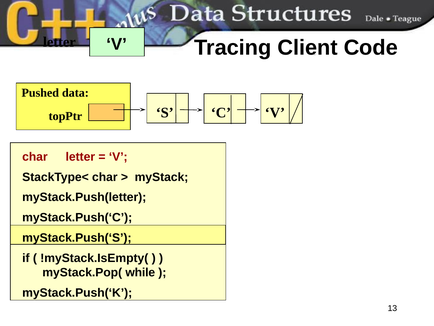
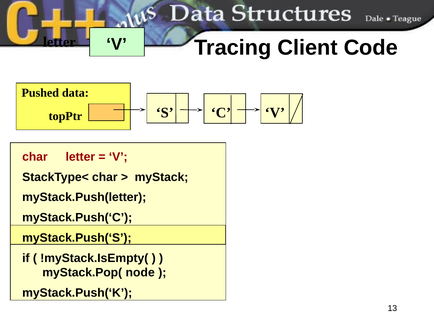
while: while -> node (140, 272)
